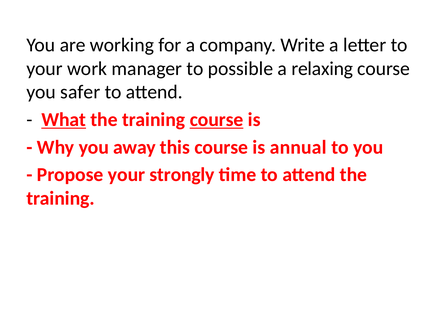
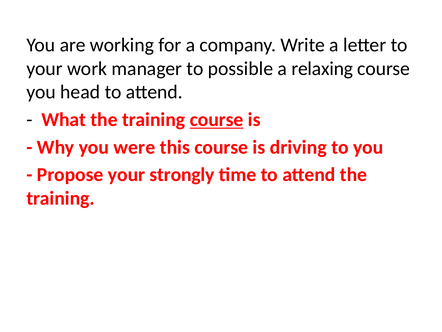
safer: safer -> head (80, 92)
What underline: present -> none (64, 120)
away: away -> were (134, 147)
annual: annual -> driving (298, 147)
